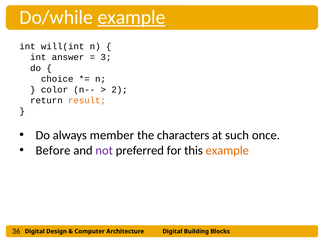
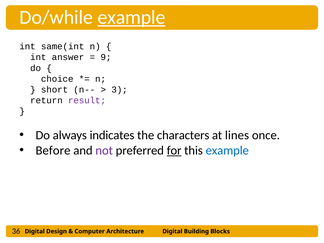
will(int: will(int -> same(int (63, 46)
3: 3 -> 9 (106, 57)
color: color -> short (55, 90)
2: 2 -> 3 (119, 90)
result colour: orange -> purple (87, 100)
member: member -> indicates (112, 135)
such: such -> lines (237, 135)
for underline: none -> present (174, 150)
example colour: orange -> blue (227, 150)
